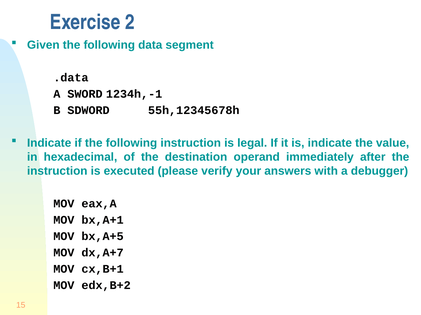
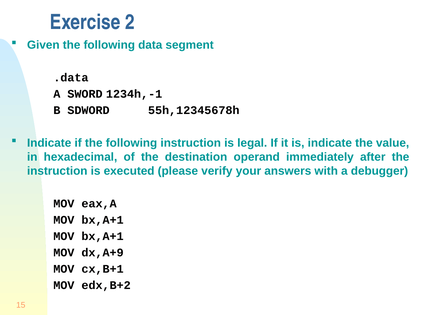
bx,A+5: bx,A+5 -> bx,A+1 (103, 237)
dx,A+7: dx,A+7 -> dx,A+9 (103, 253)
